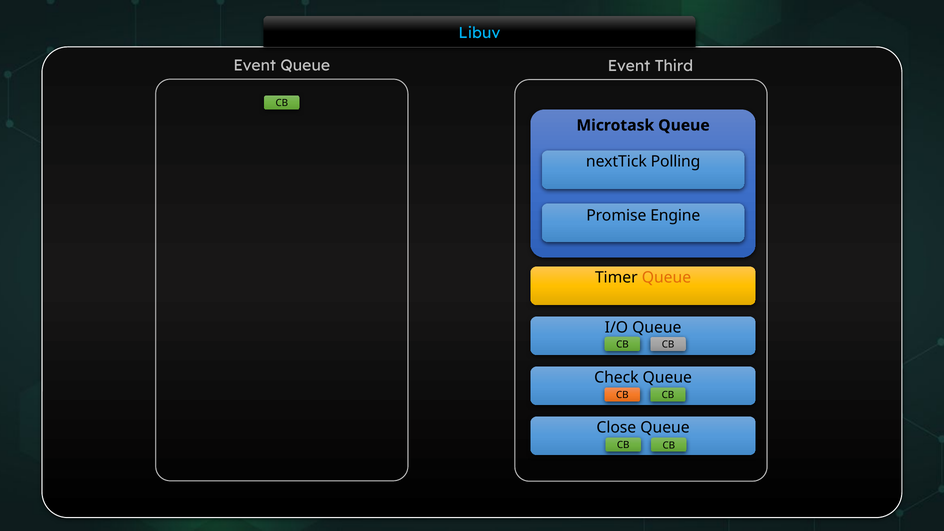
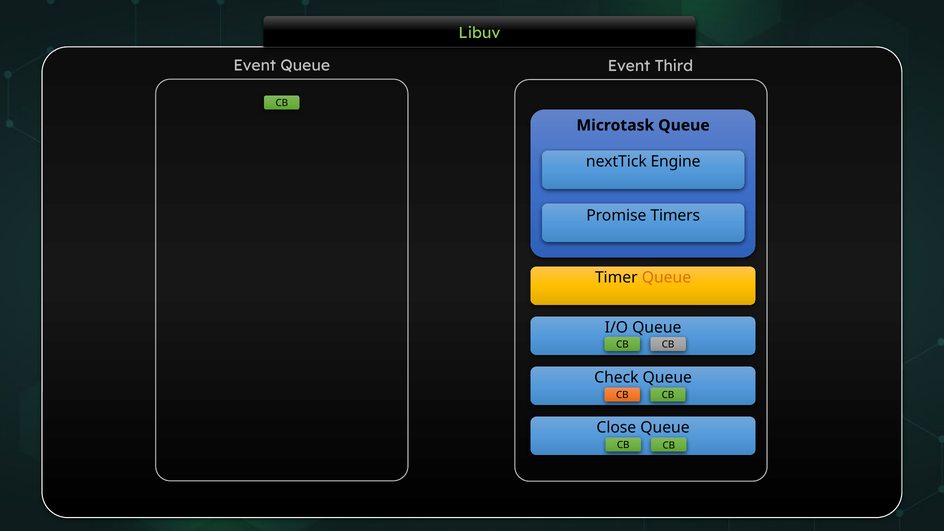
Libuv colour: light blue -> light green (479, 33)
Polling: Polling -> Engine (676, 161)
Engine: Engine -> Timers (675, 215)
